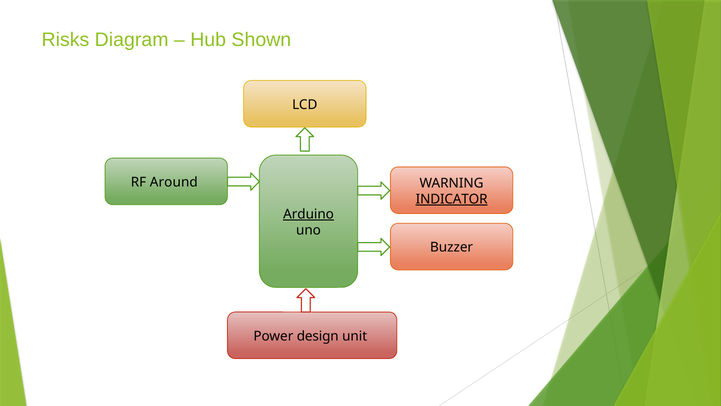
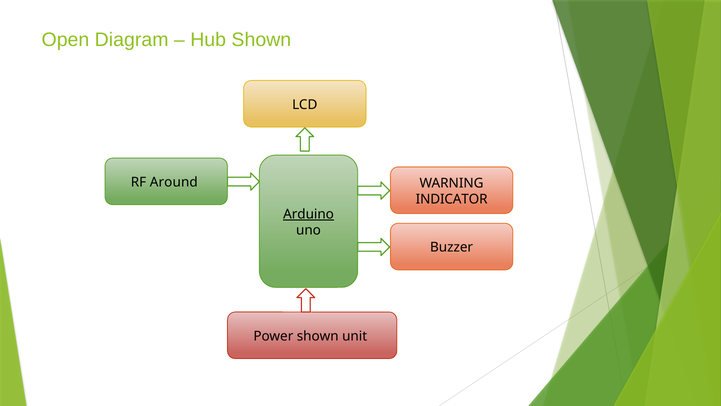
Risks: Risks -> Open (65, 40)
INDICATOR underline: present -> none (452, 199)
Power design: design -> shown (318, 336)
